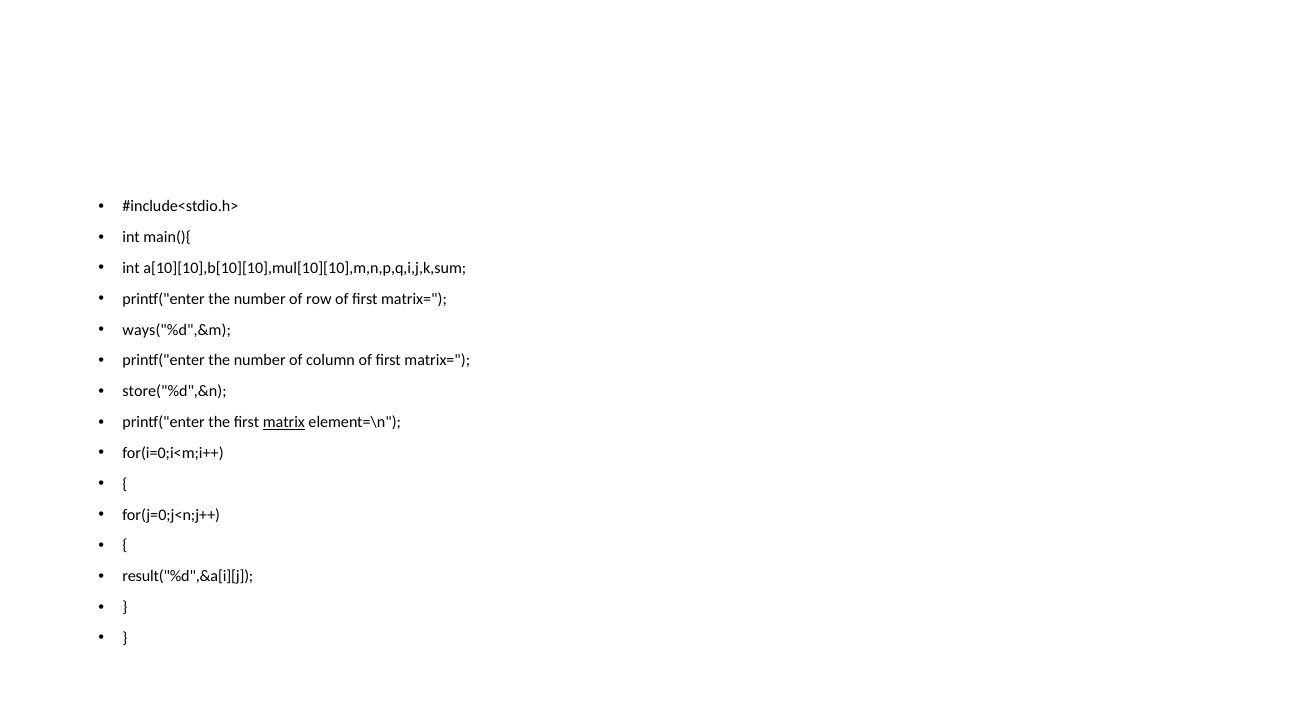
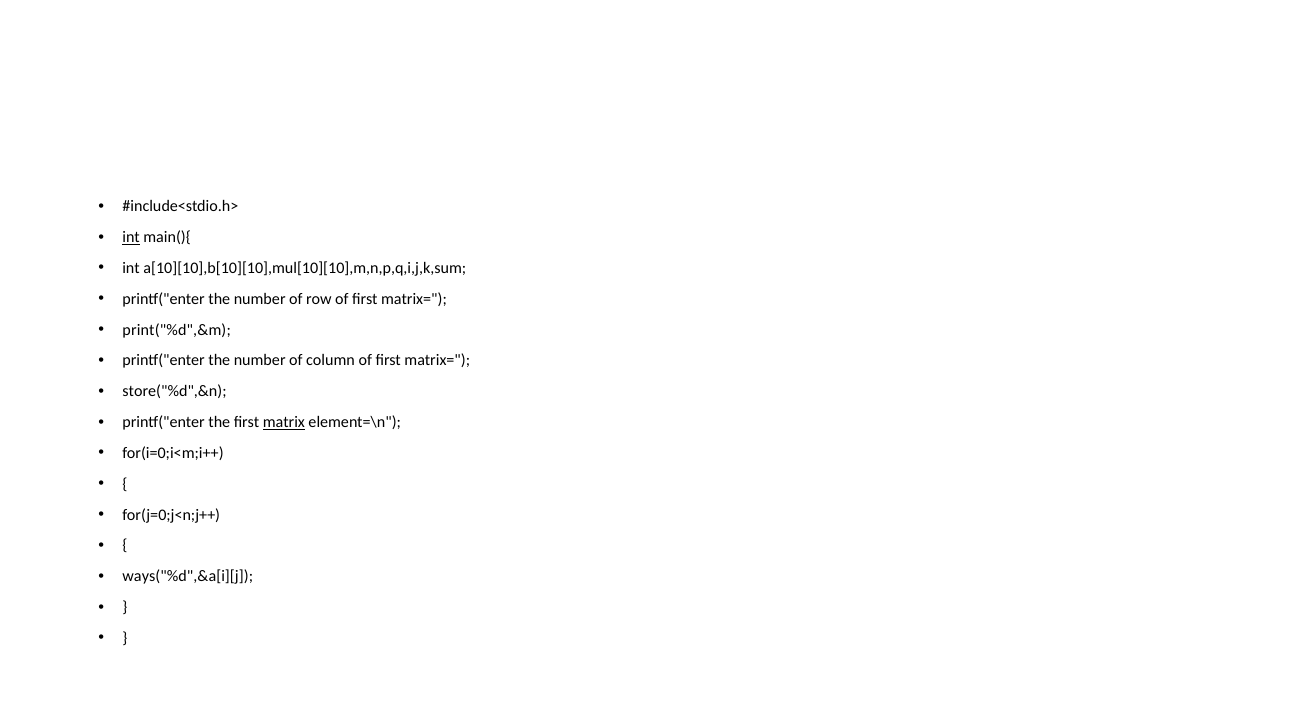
int underline: none -> present (131, 237)
ways("%d",&m: ways("%d",&m -> print("%d",&m (177, 330)
result("%d",&a[i][j: result("%d",&a[i][j -> ways("%d",&a[i][j (188, 576)
